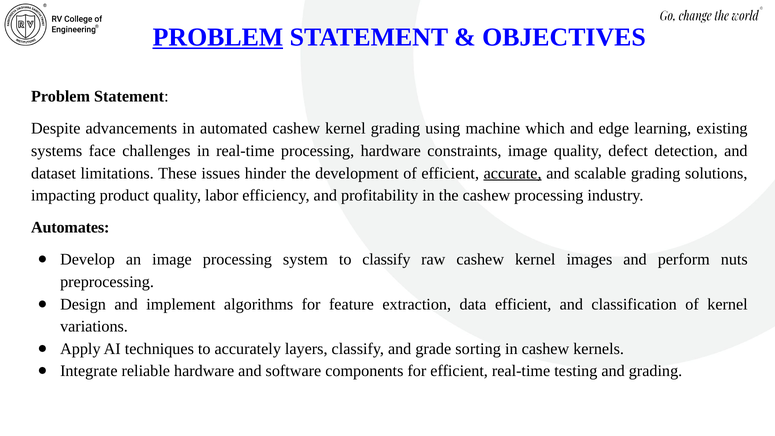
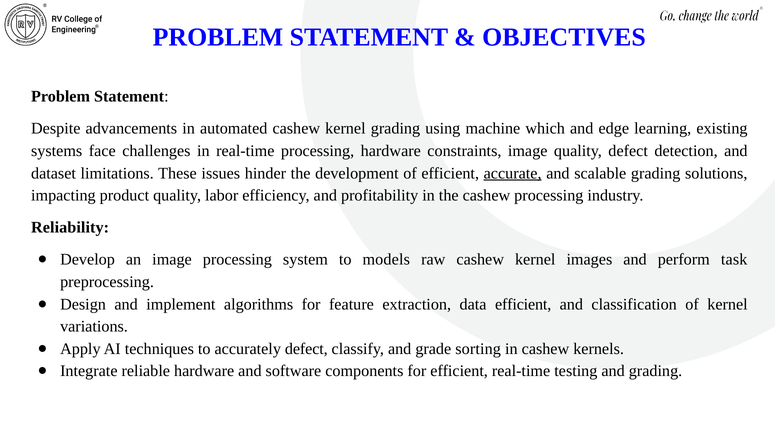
PROBLEM underline: present -> none (218, 37)
Automates: Automates -> Reliability (70, 228)
to classify: classify -> models (386, 260)
nuts: nuts -> task (734, 260)
accurately layers: layers -> defect (306, 349)
